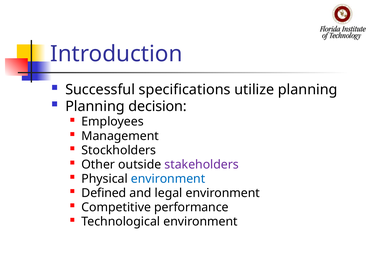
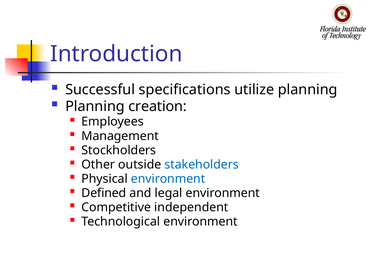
decision: decision -> creation (158, 106)
stakeholders colour: purple -> blue (202, 164)
performance: performance -> independent (191, 207)
